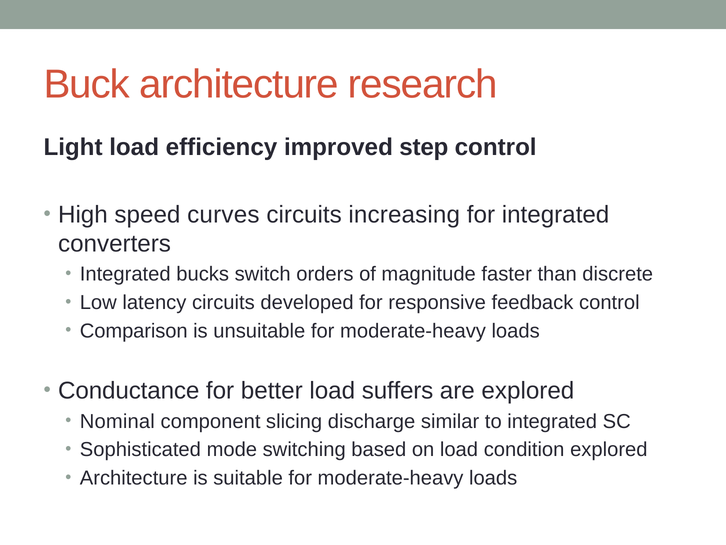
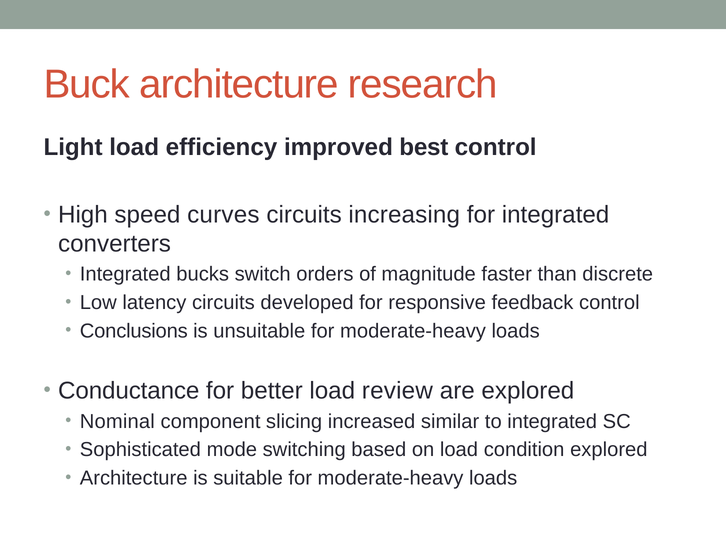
step: step -> best (424, 147)
Comparison: Comparison -> Conclusions (134, 331)
suffers: suffers -> review (397, 391)
discharge: discharge -> increased (372, 421)
